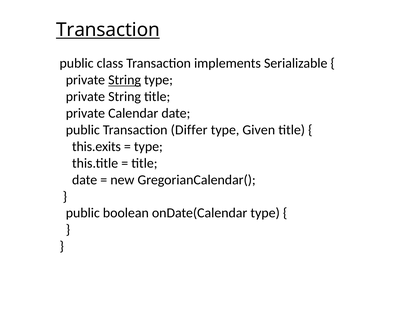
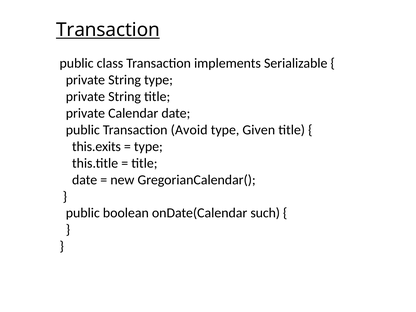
String underline: present -> none (125, 80)
Differ: Differ -> Avoid (189, 130)
onDate(Calendar type: type -> such (265, 213)
